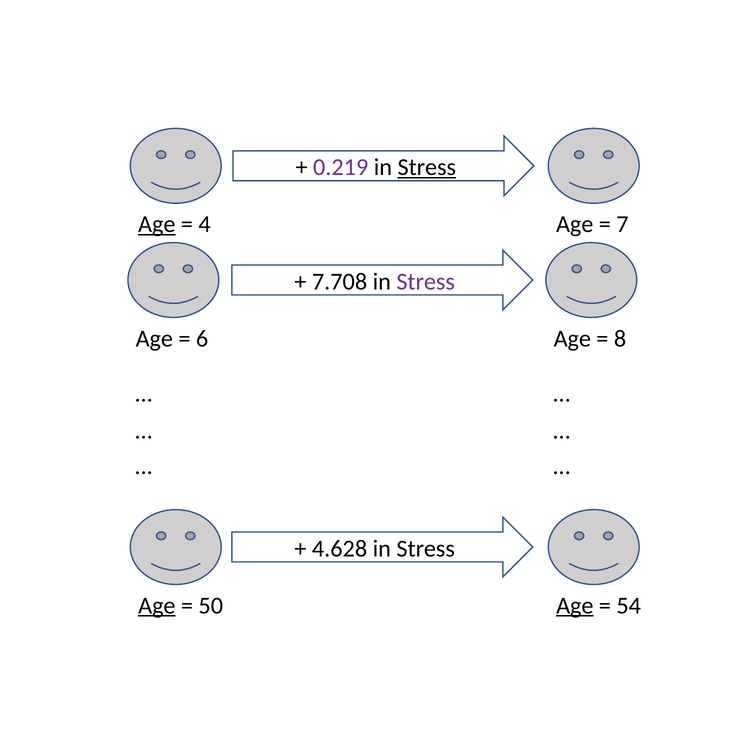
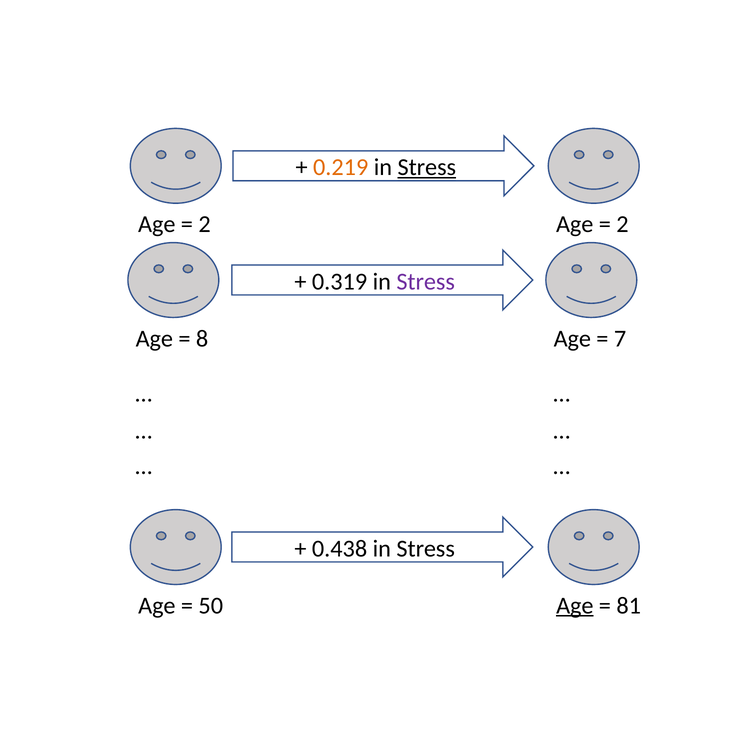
0.219 colour: purple -> orange (341, 167)
Age underline: present -> none (157, 224)
4: 4 -> 2 (205, 224)
7: 7 -> 2 (622, 224)
7.708: 7.708 -> 0.319 (340, 281)
6: 6 -> 8 (202, 338)
8: 8 -> 7 (620, 338)
4.628: 4.628 -> 0.438 (340, 548)
Age underline: present -> none (157, 605)
54: 54 -> 81 (629, 605)
